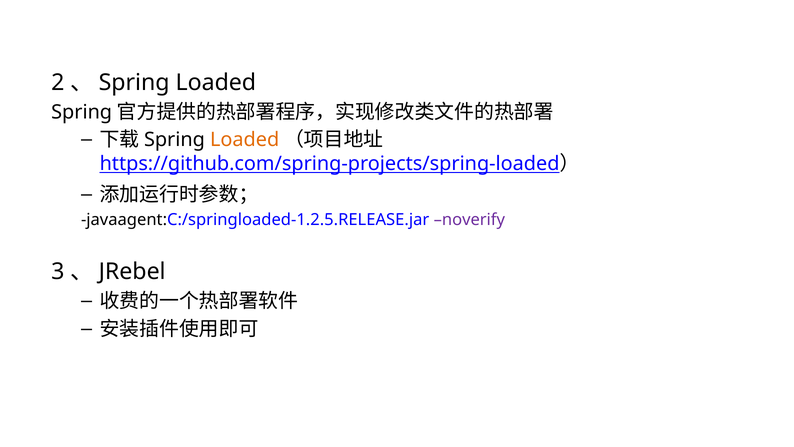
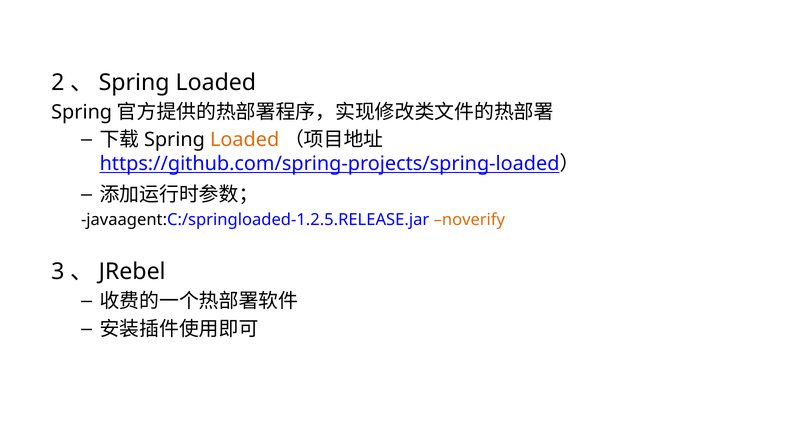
noverify colour: purple -> orange (469, 219)
